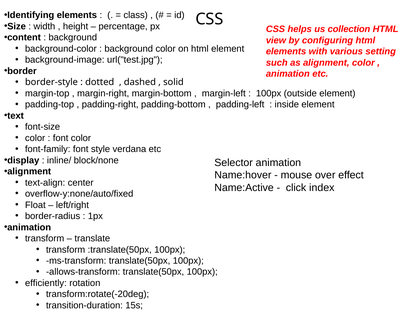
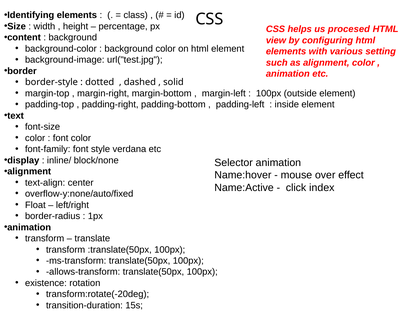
collection: collection -> procesed (349, 29)
efficiently: efficiently -> existence (46, 283)
